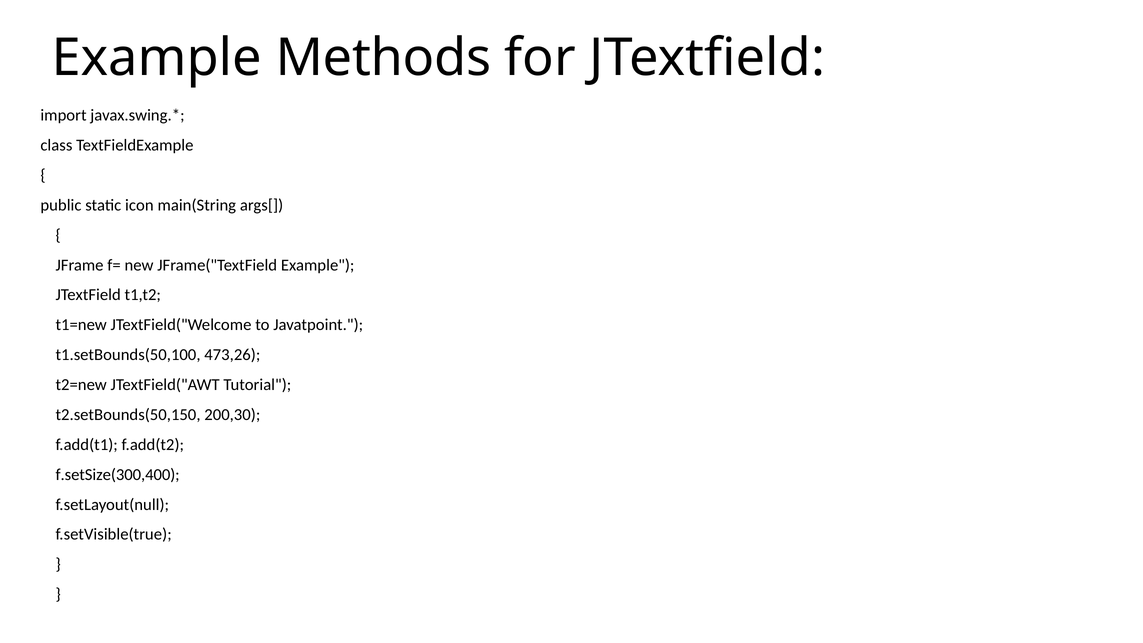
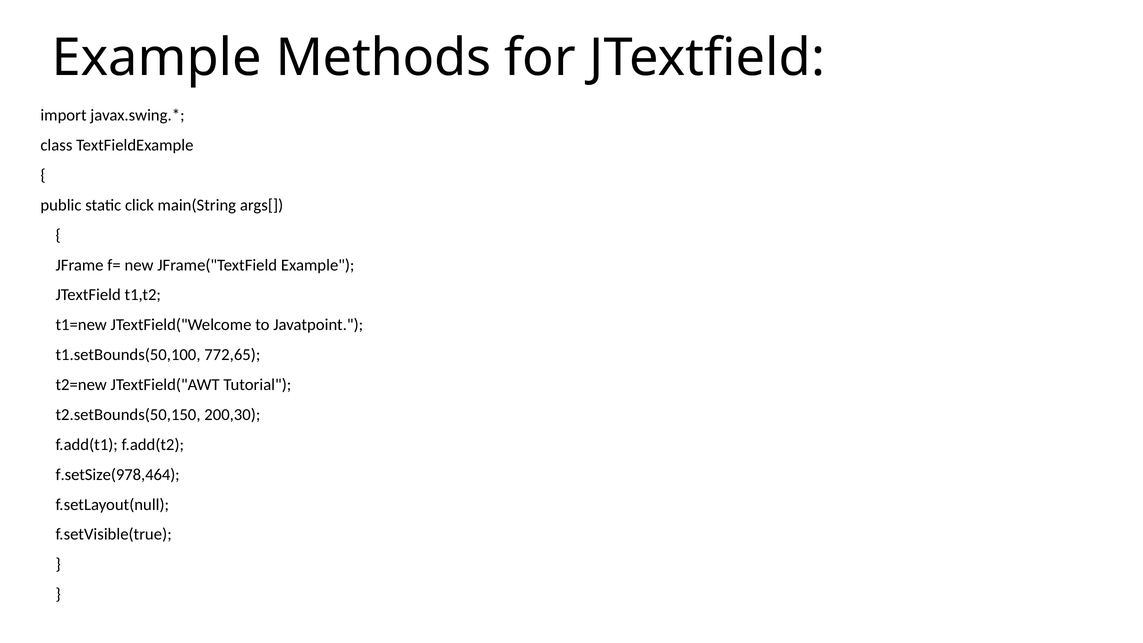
icon: icon -> click (139, 205)
473,26: 473,26 -> 772,65 (232, 355)
f.setSize(300,400: f.setSize(300,400 -> f.setSize(978,464 (118, 475)
